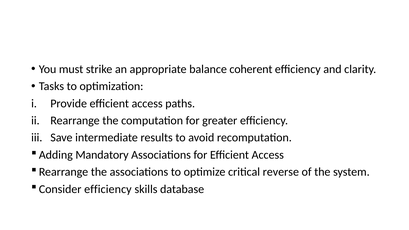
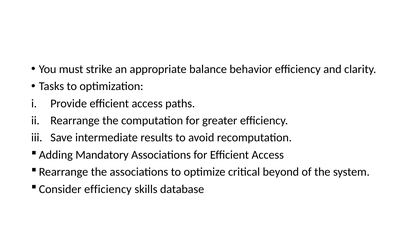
coherent: coherent -> behavior (251, 69)
reverse: reverse -> beyond (281, 172)
